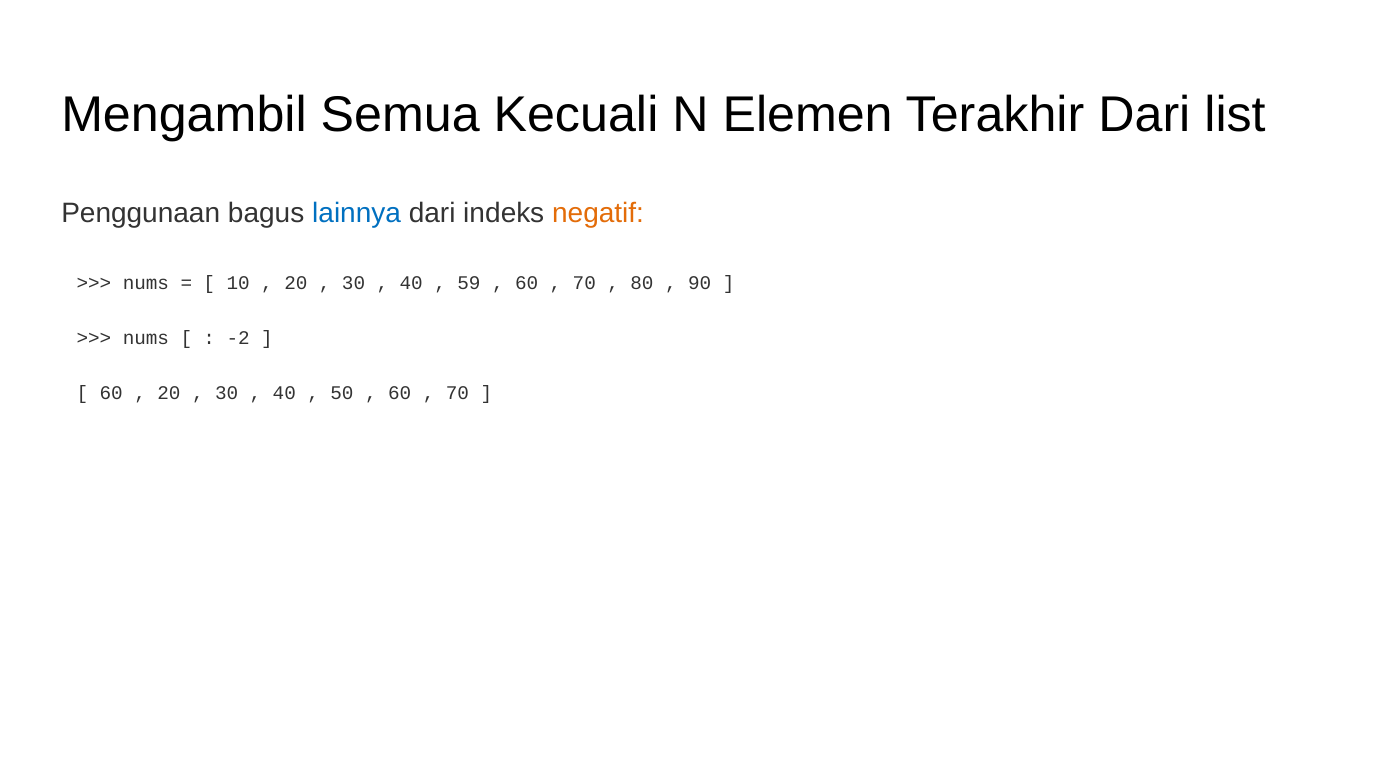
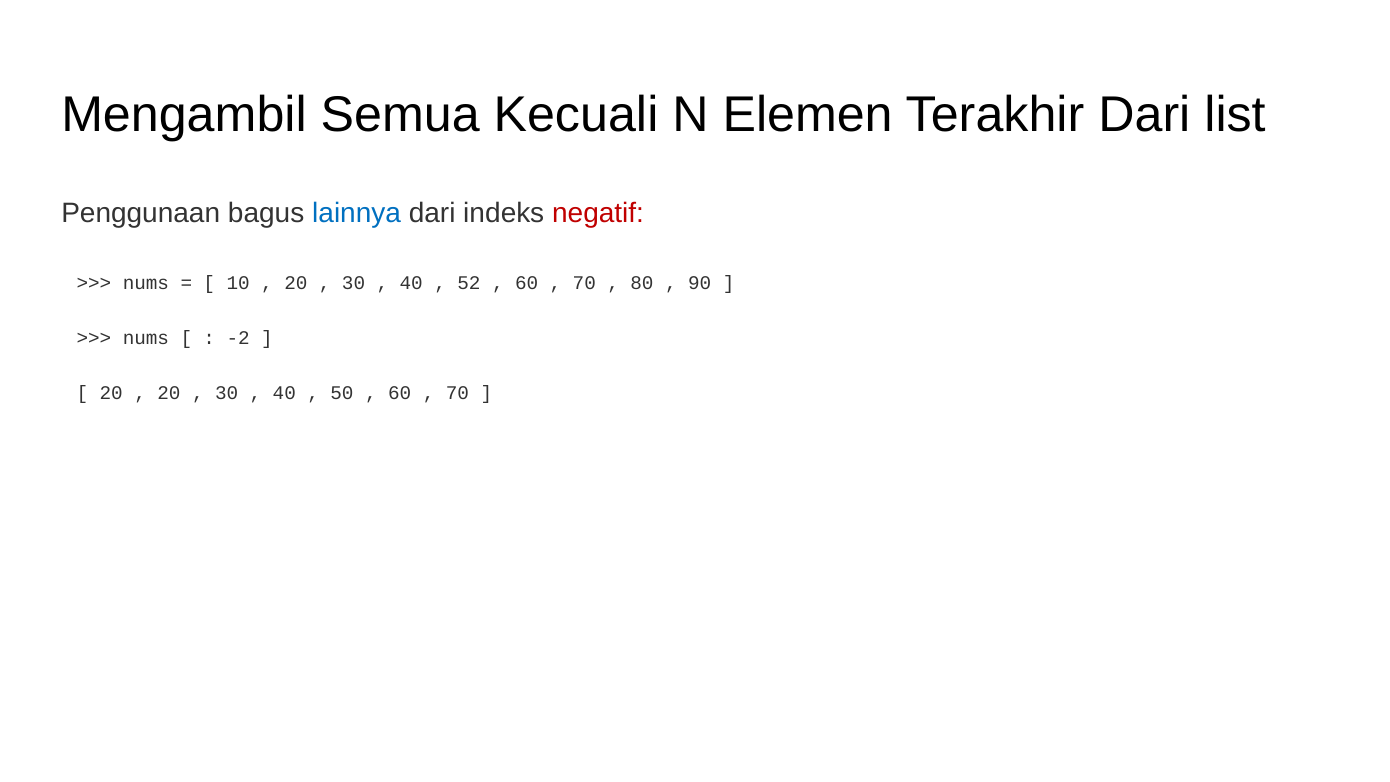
negatif colour: orange -> red (598, 213)
59: 59 -> 52 (469, 283)
60: 60 -> 20 (111, 393)
